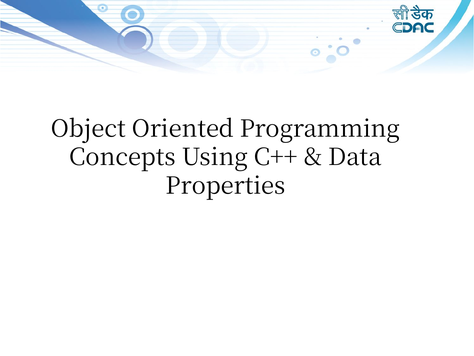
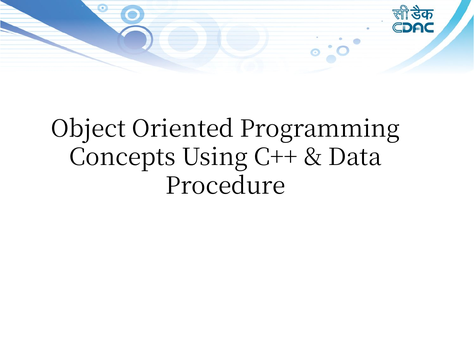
Properties: Properties -> Procedure (226, 186)
